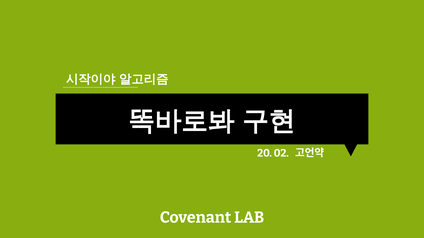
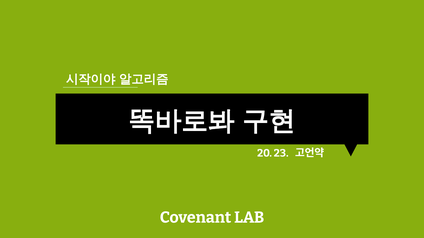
02: 02 -> 23 (281, 153)
